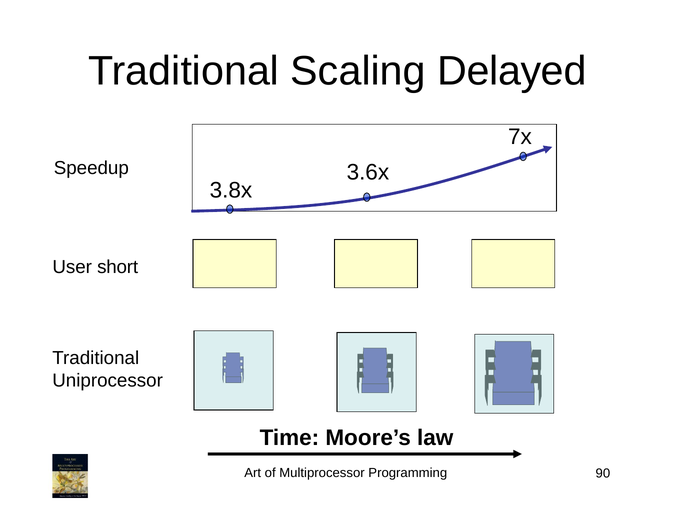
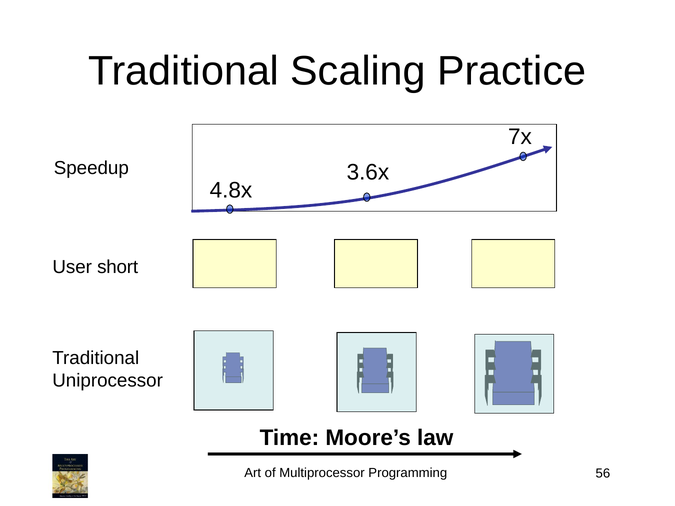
Delayed: Delayed -> Practice (512, 71)
3.8x: 3.8x -> 4.8x (231, 191)
90: 90 -> 56 (603, 474)
